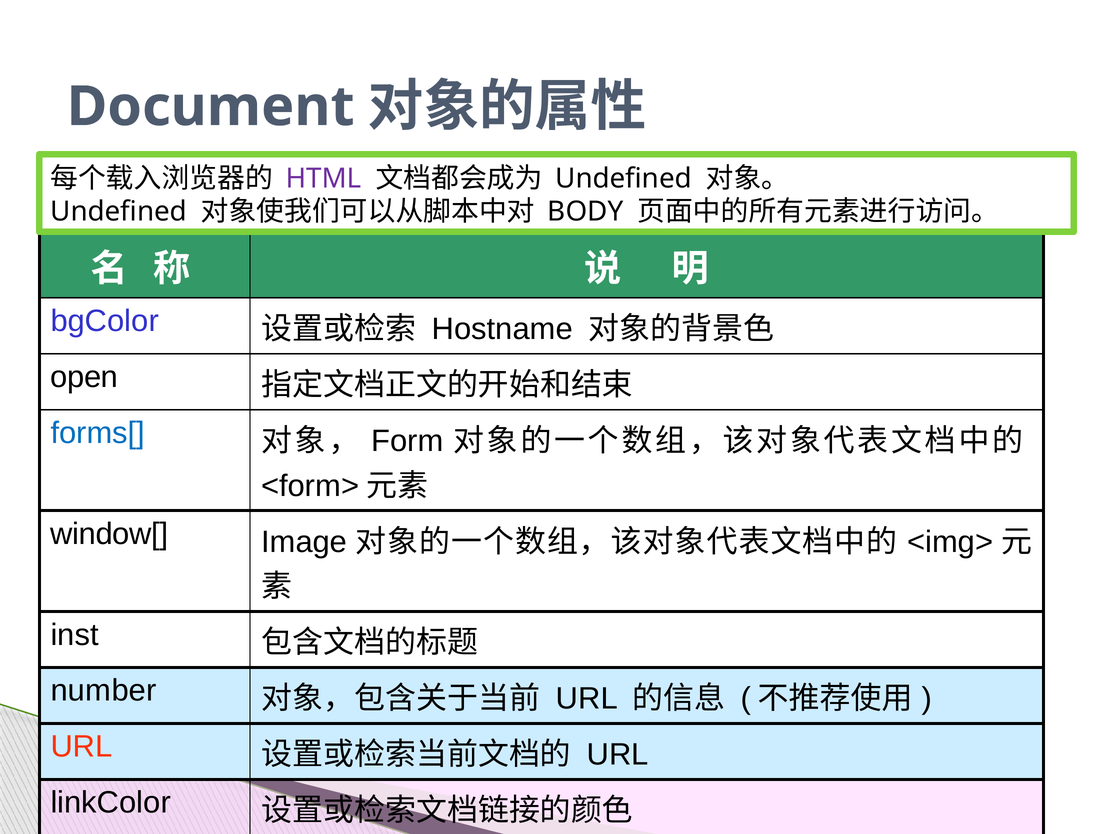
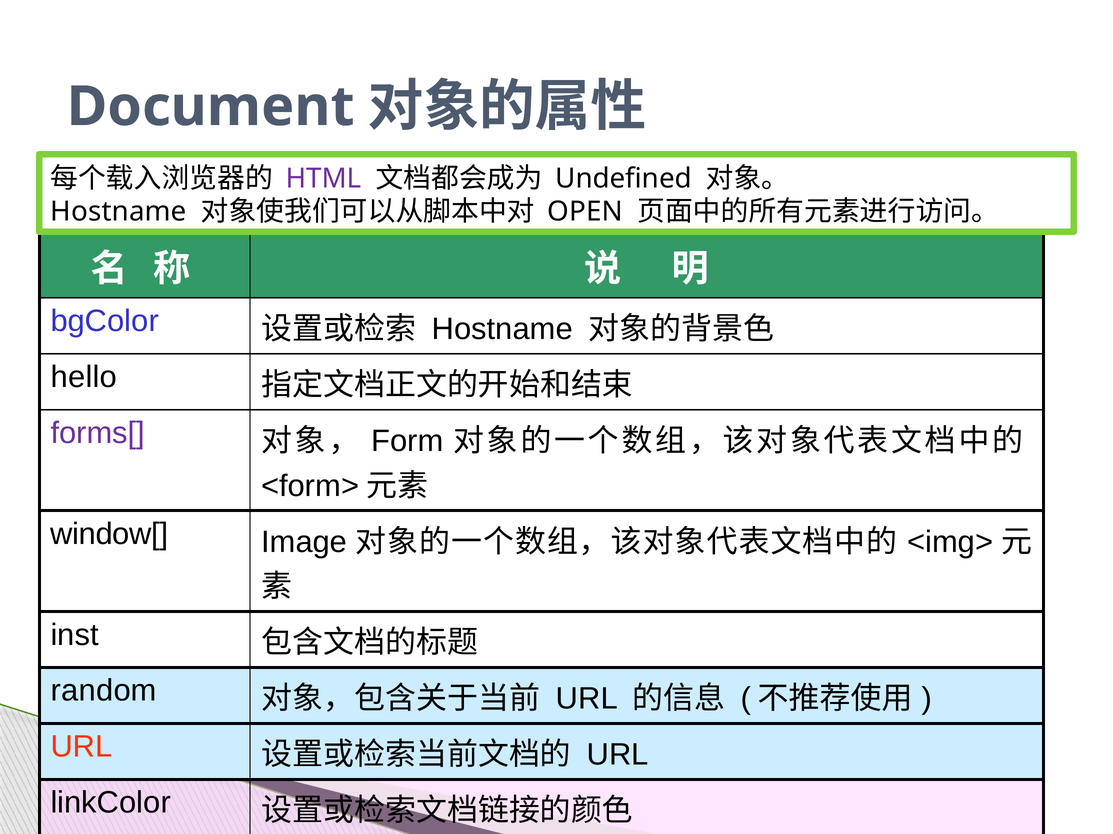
Undefined: Undefined -> Hostname (119, 212)
BODY: BODY -> OPEN (585, 212)
open: open -> hello (84, 377)
forms[ colour: blue -> purple (98, 434)
number: number -> random (104, 691)
